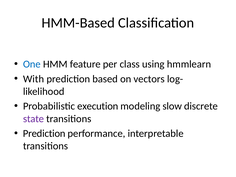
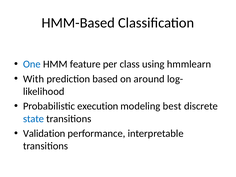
vectors: vectors -> around (149, 79)
slow: slow -> best (172, 106)
state colour: purple -> blue (34, 119)
Prediction: Prediction -> Validation (44, 133)
